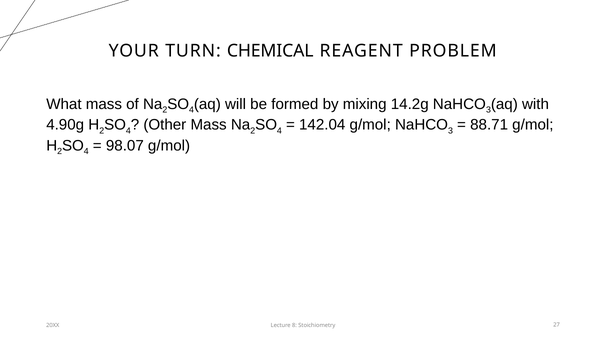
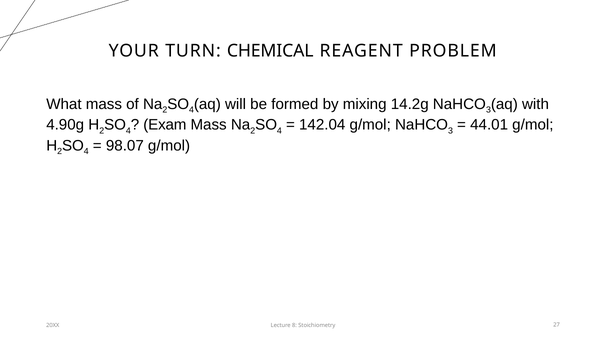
Other: Other -> Exam (165, 125)
88.71: 88.71 -> 44.01 (489, 125)
